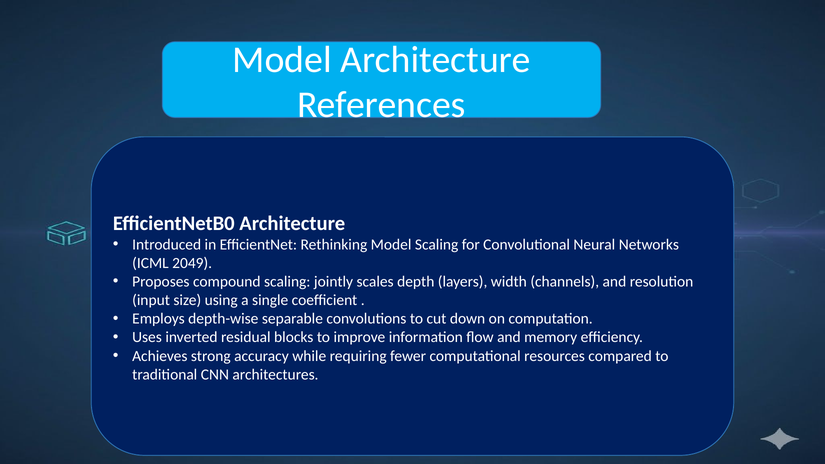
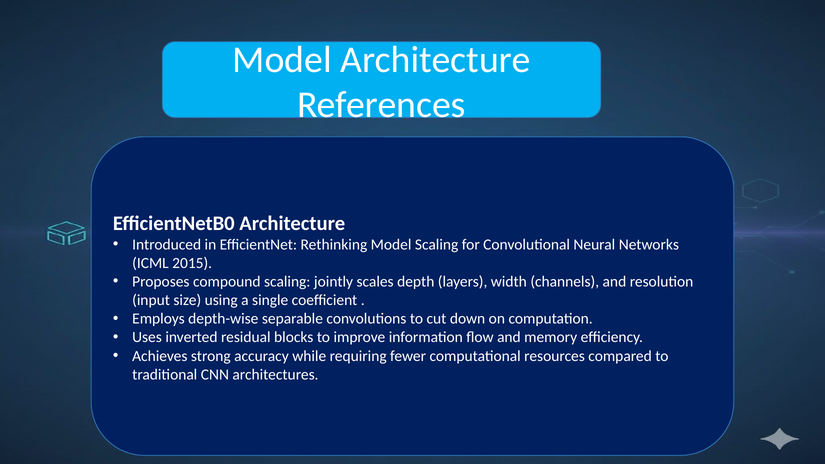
2049: 2049 -> 2015 (192, 263)
